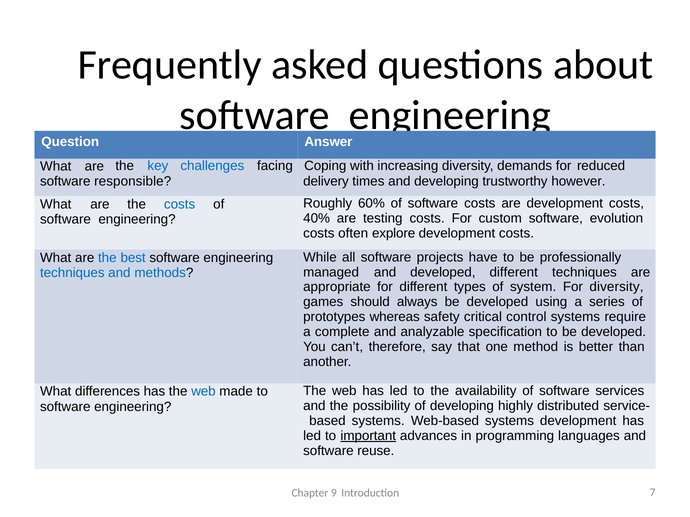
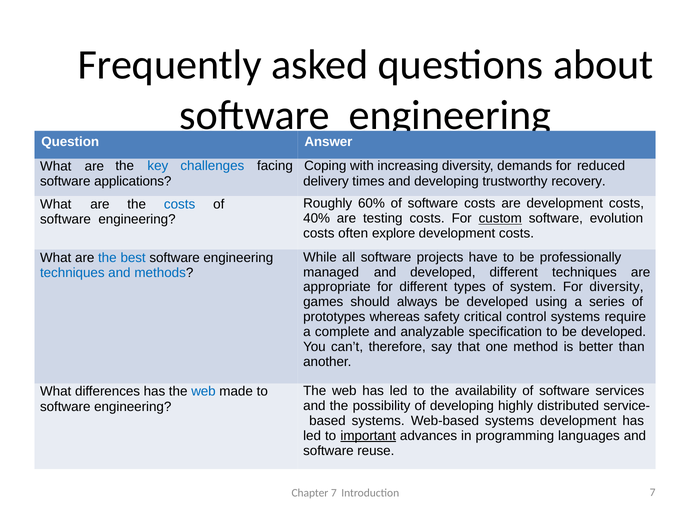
responsible: responsible -> applications (133, 182)
however: however -> recovery (578, 182)
custom underline: none -> present (500, 219)
Chapter 9: 9 -> 7 (334, 493)
